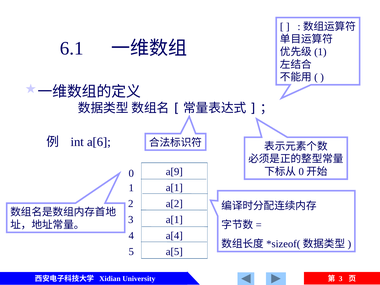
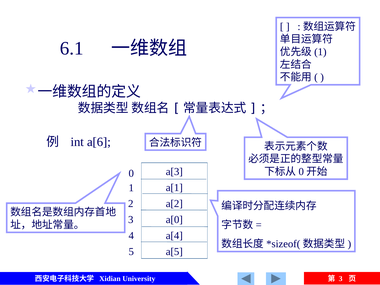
a[9: a[9 -> a[3 (174, 172)
a[1: a[1 -> a[0 (174, 220)
